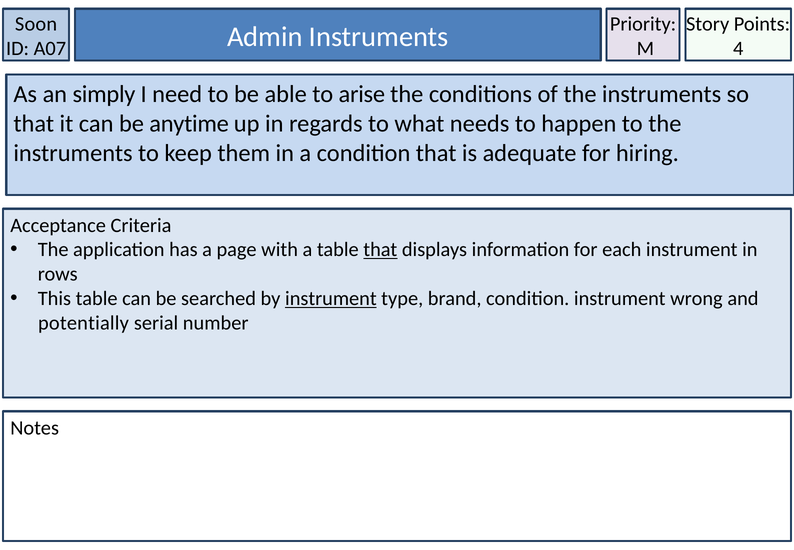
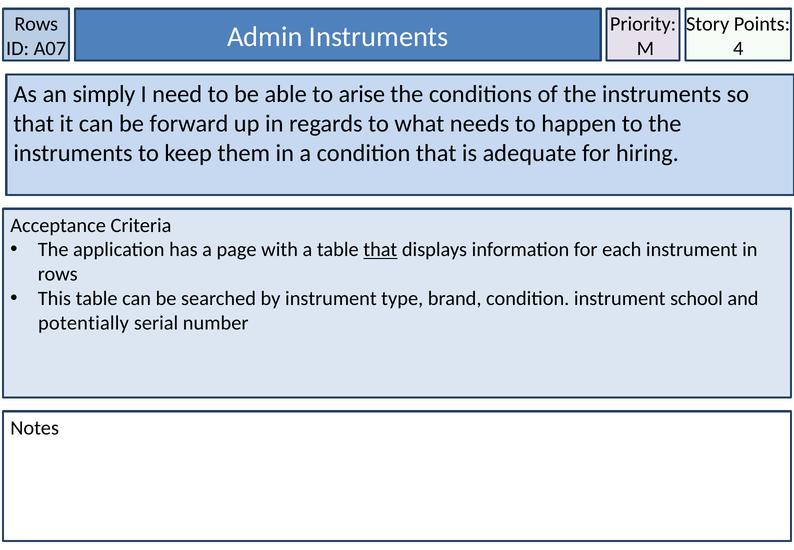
Soon: Soon -> Rows (36, 24)
anytime: anytime -> forward (189, 124)
instrument underline: present -> none (331, 299)
wrong: wrong -> school (696, 299)
